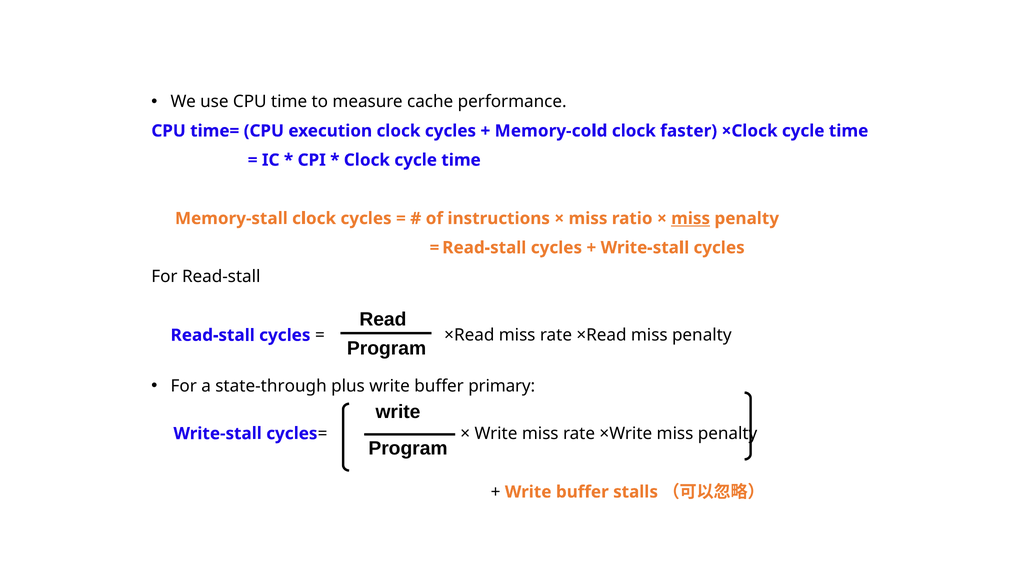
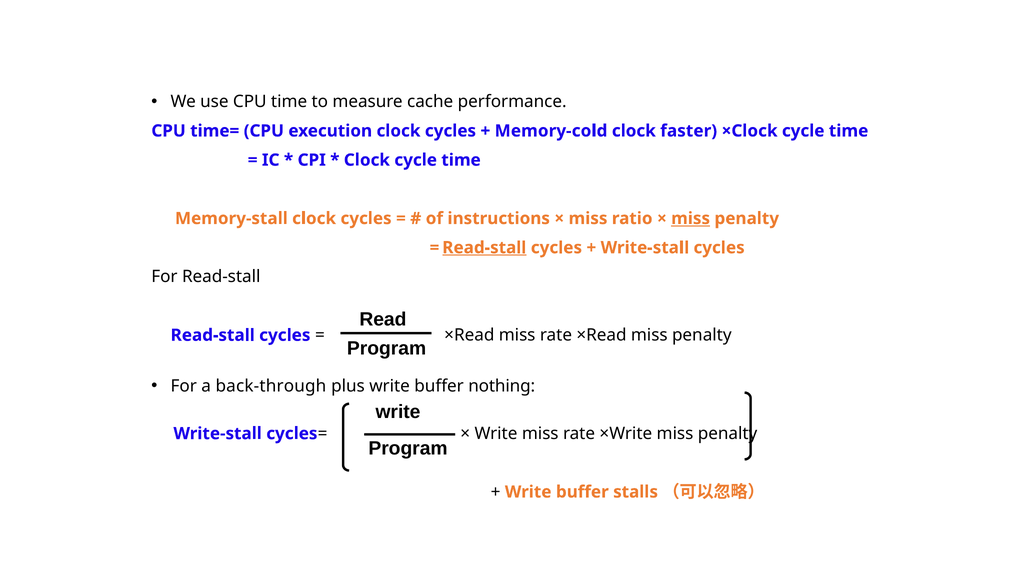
Read-stall underline: none -> present (484, 248)
state-through: state-through -> back-through (271, 386)
primary: primary -> nothing (502, 386)
